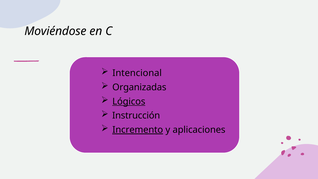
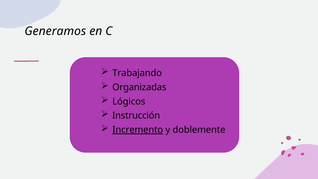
Moviéndose: Moviéndose -> Generamos (55, 31)
Intencional: Intencional -> Trabajando (137, 73)
Lógicos underline: present -> none (129, 101)
aplicaciones: aplicaciones -> doblemente (199, 130)
